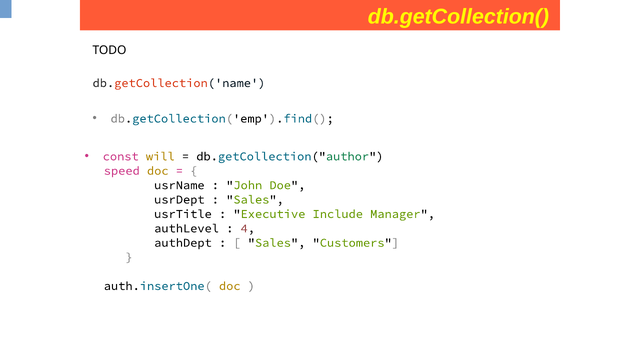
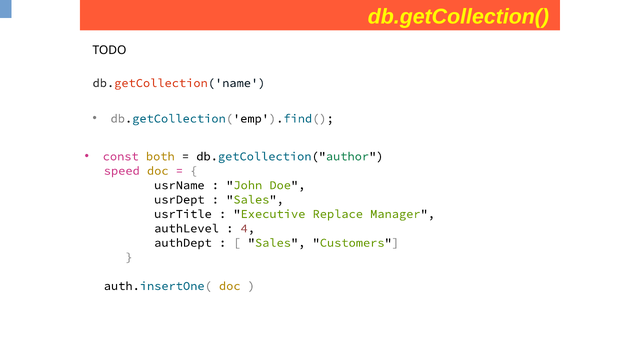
will: will -> both (160, 156)
Include: Include -> Replace (338, 214)
